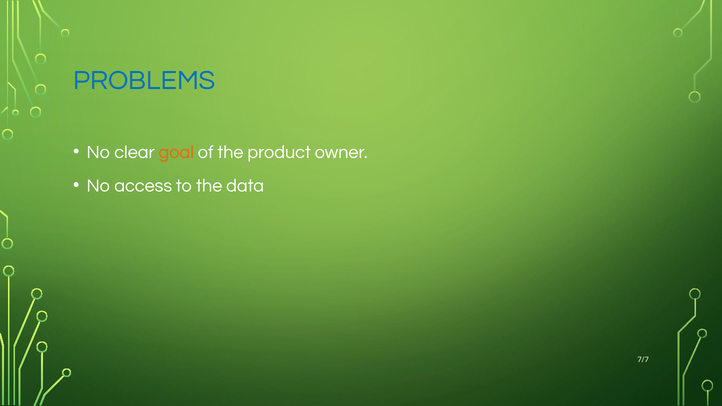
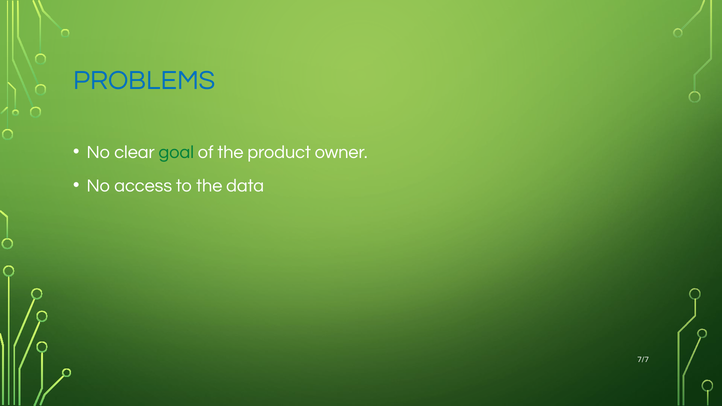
goal colour: orange -> green (176, 152)
